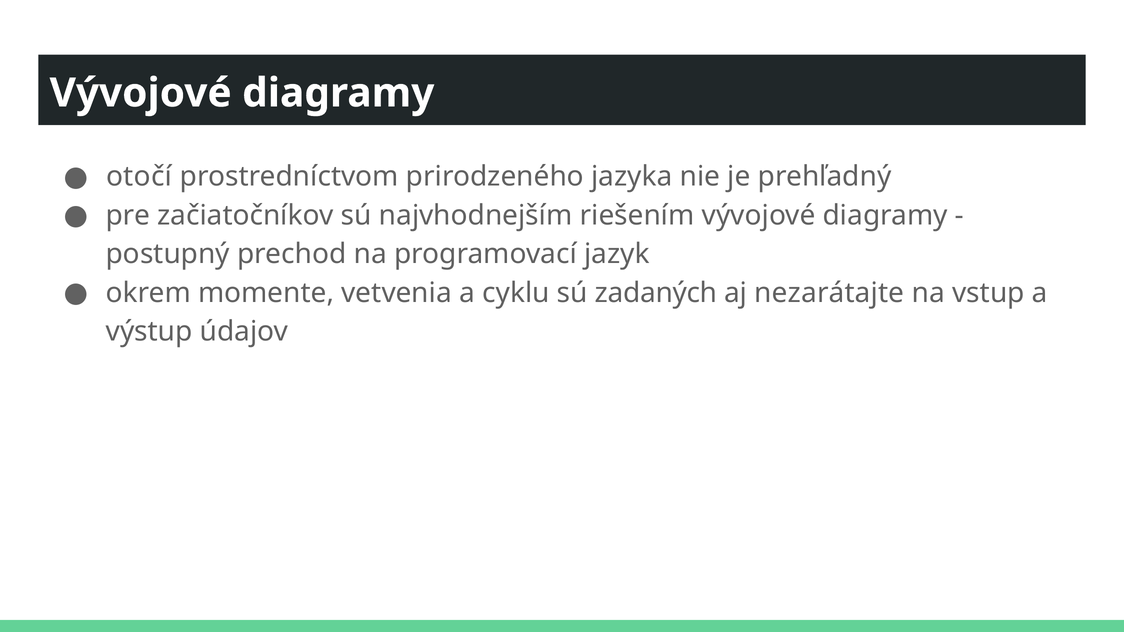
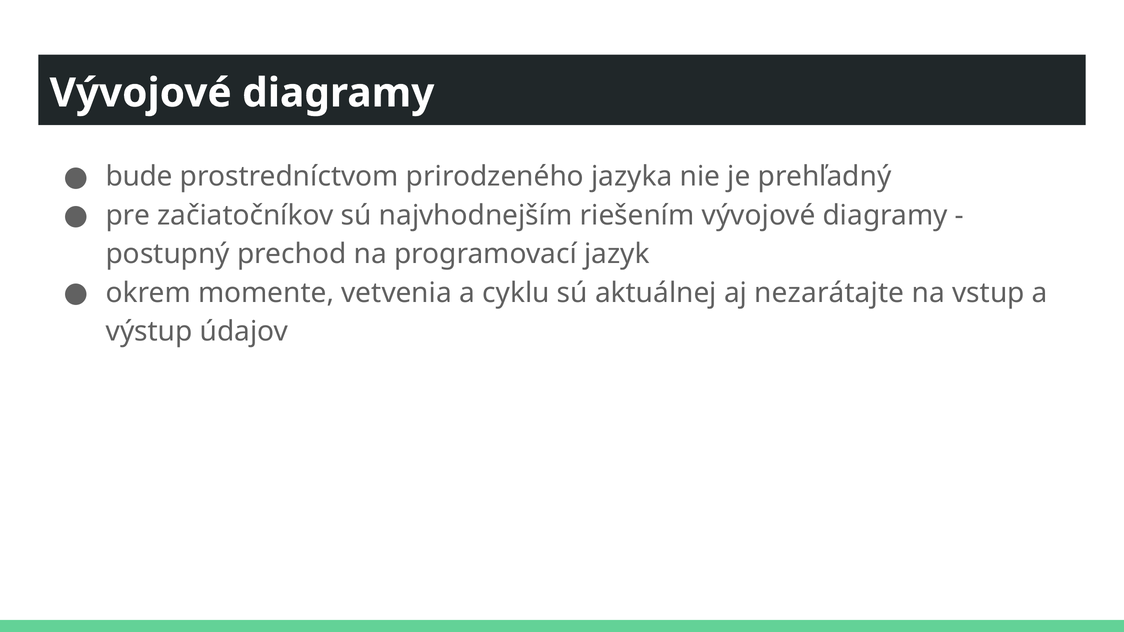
otočí: otočí -> bude (139, 177)
zadaných: zadaných -> aktuálnej (656, 293)
